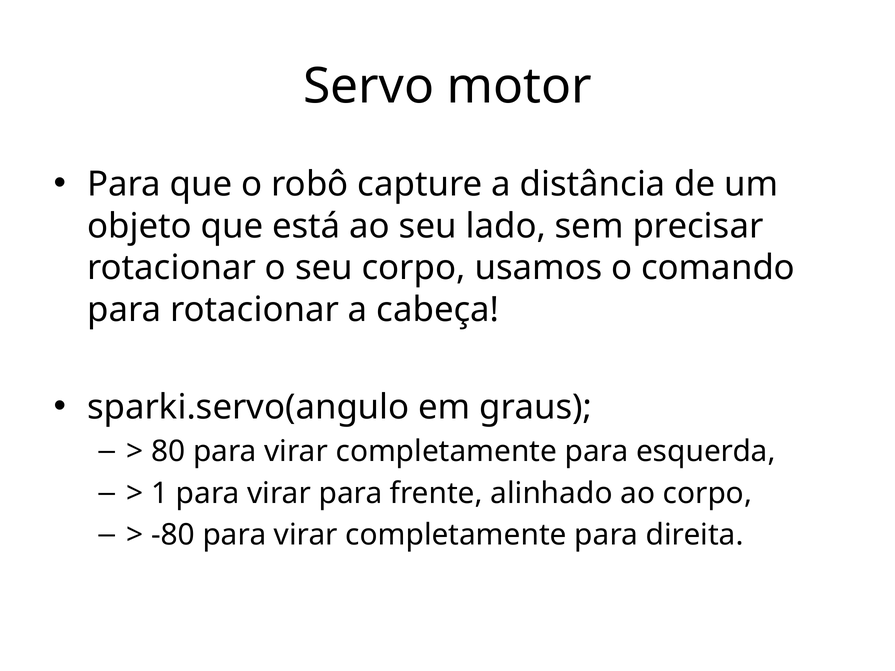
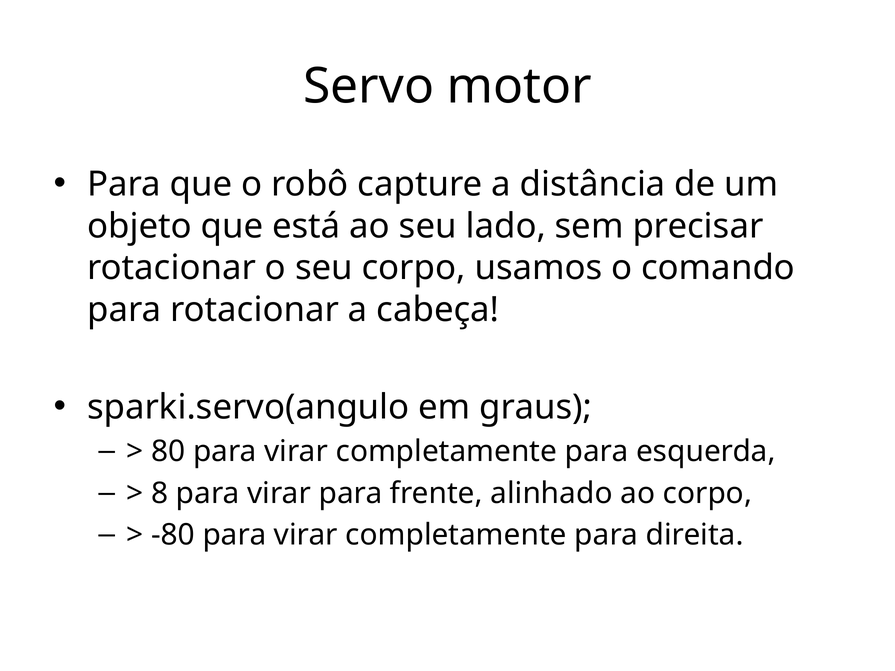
1: 1 -> 8 (160, 494)
